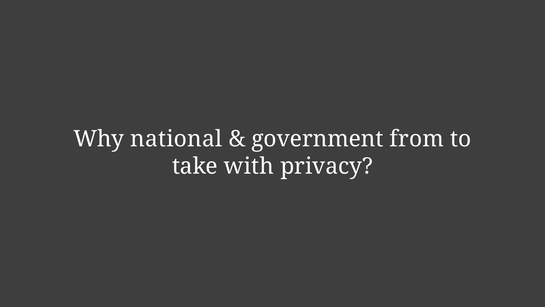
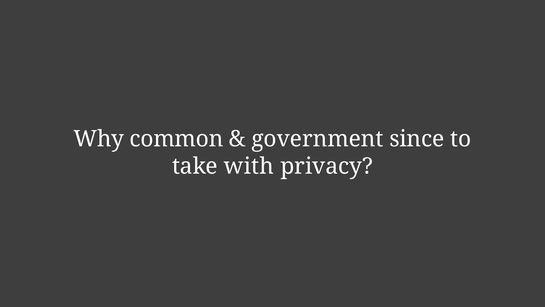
national: national -> common (176, 139)
from: from -> since (417, 139)
